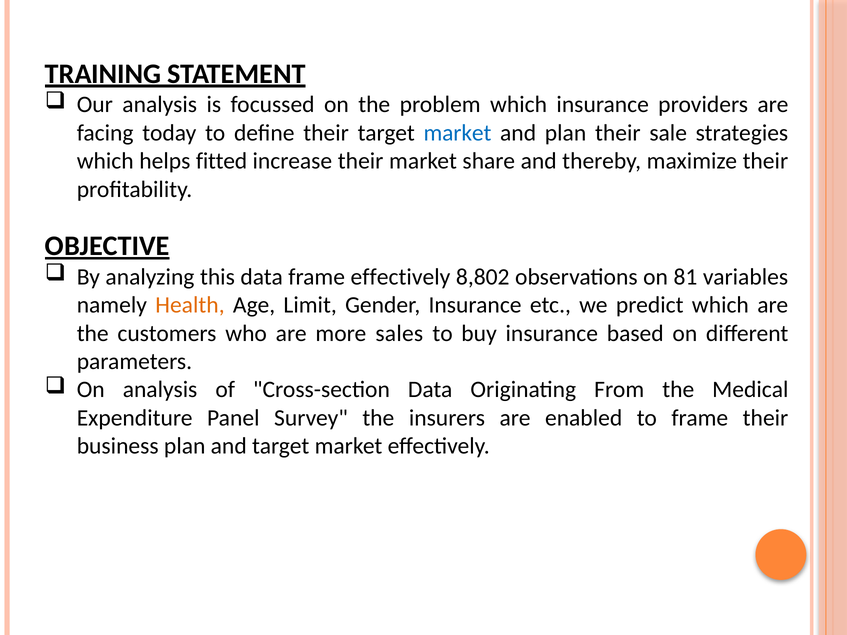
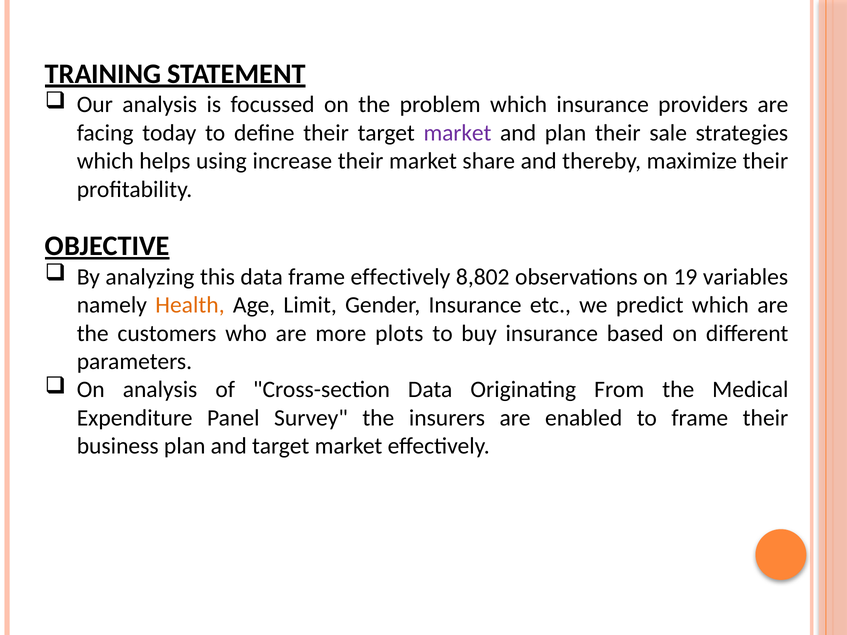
market colour: blue -> purple (457, 133)
fitted: fitted -> using (221, 161)
81: 81 -> 19 (685, 277)
sales: sales -> plots (399, 333)
